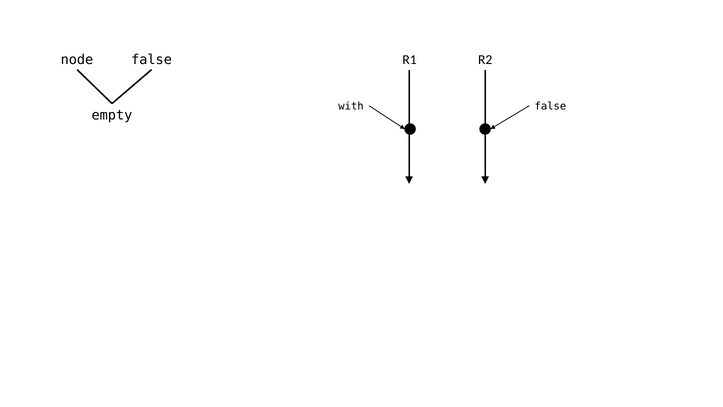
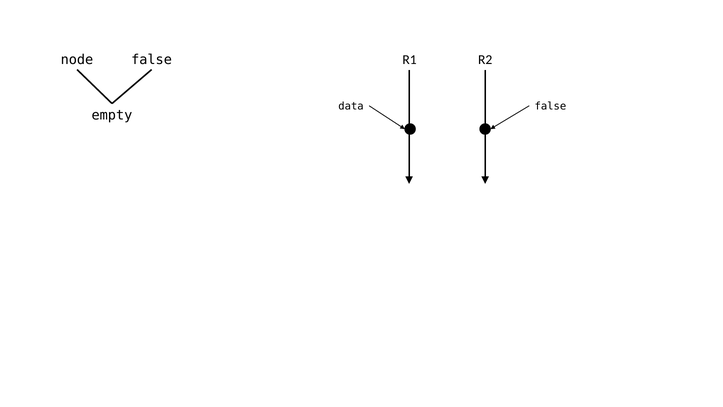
with: with -> data (351, 106)
